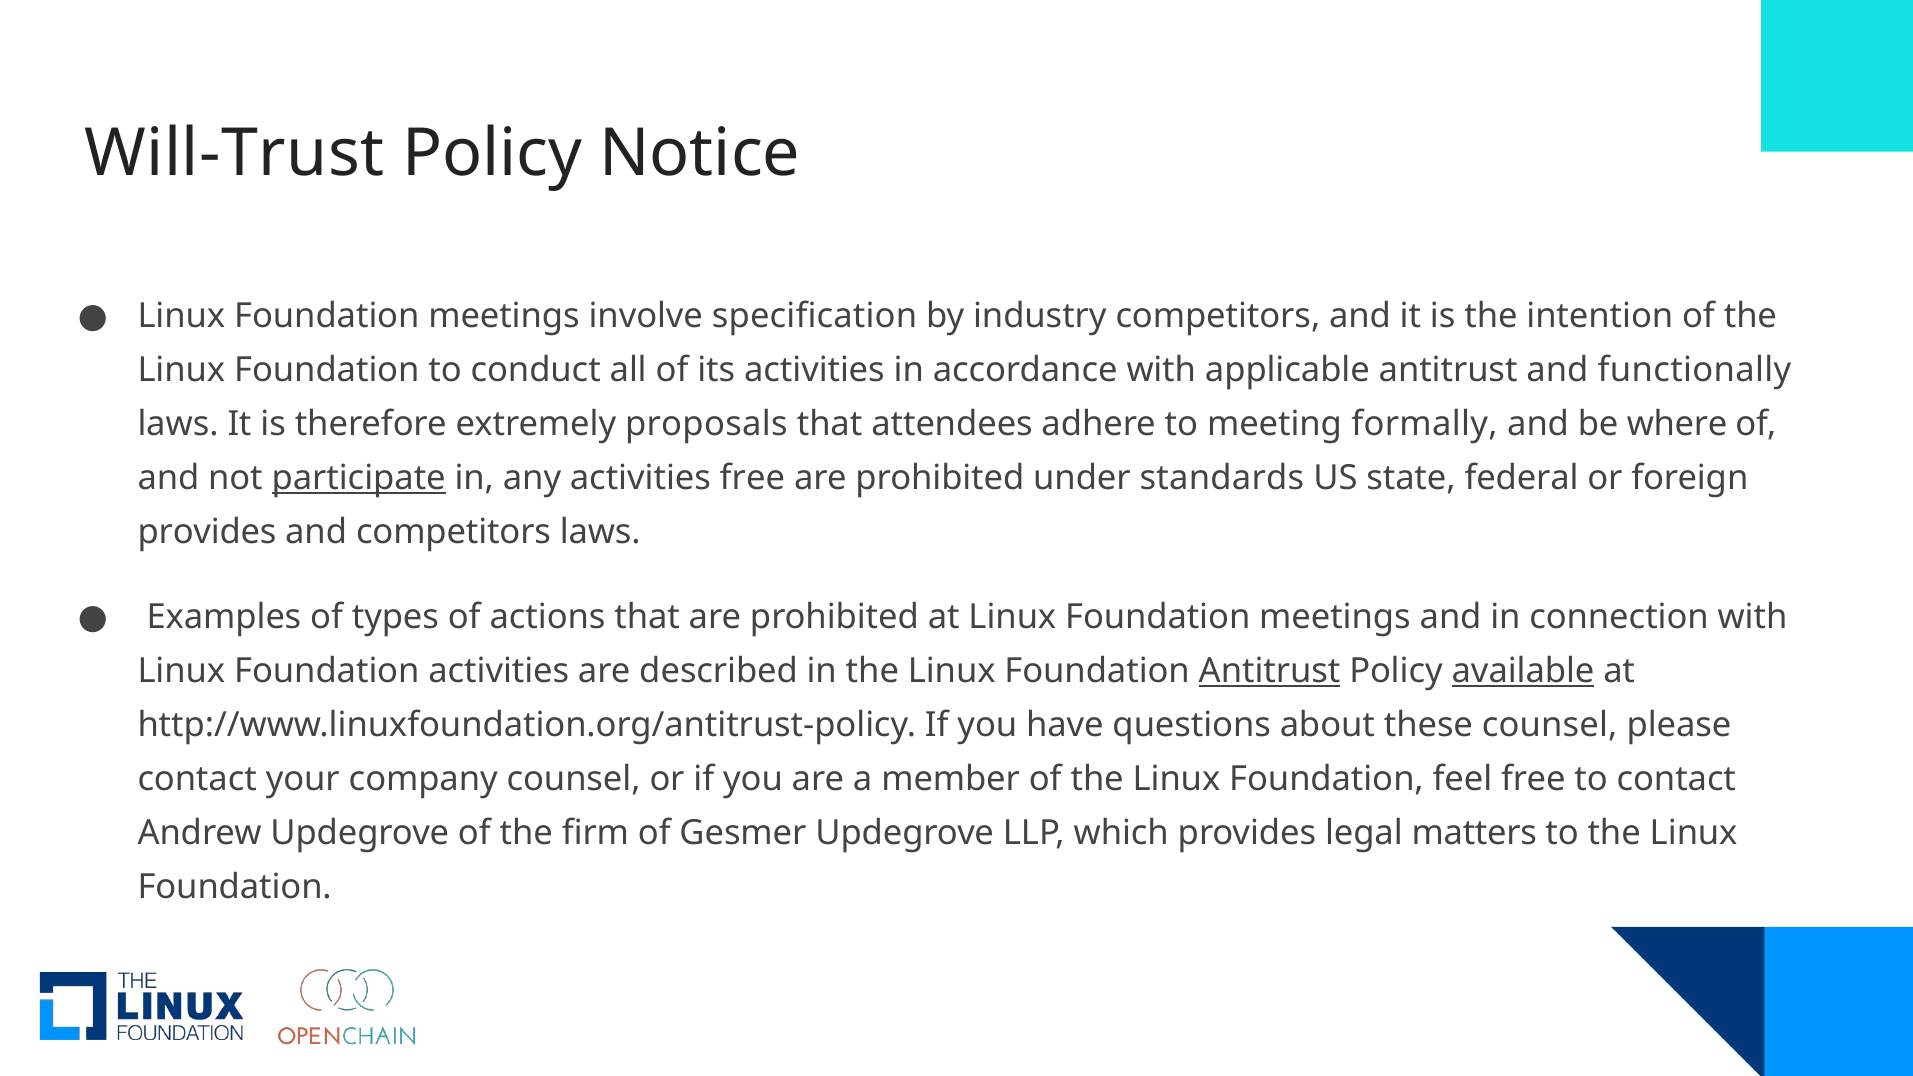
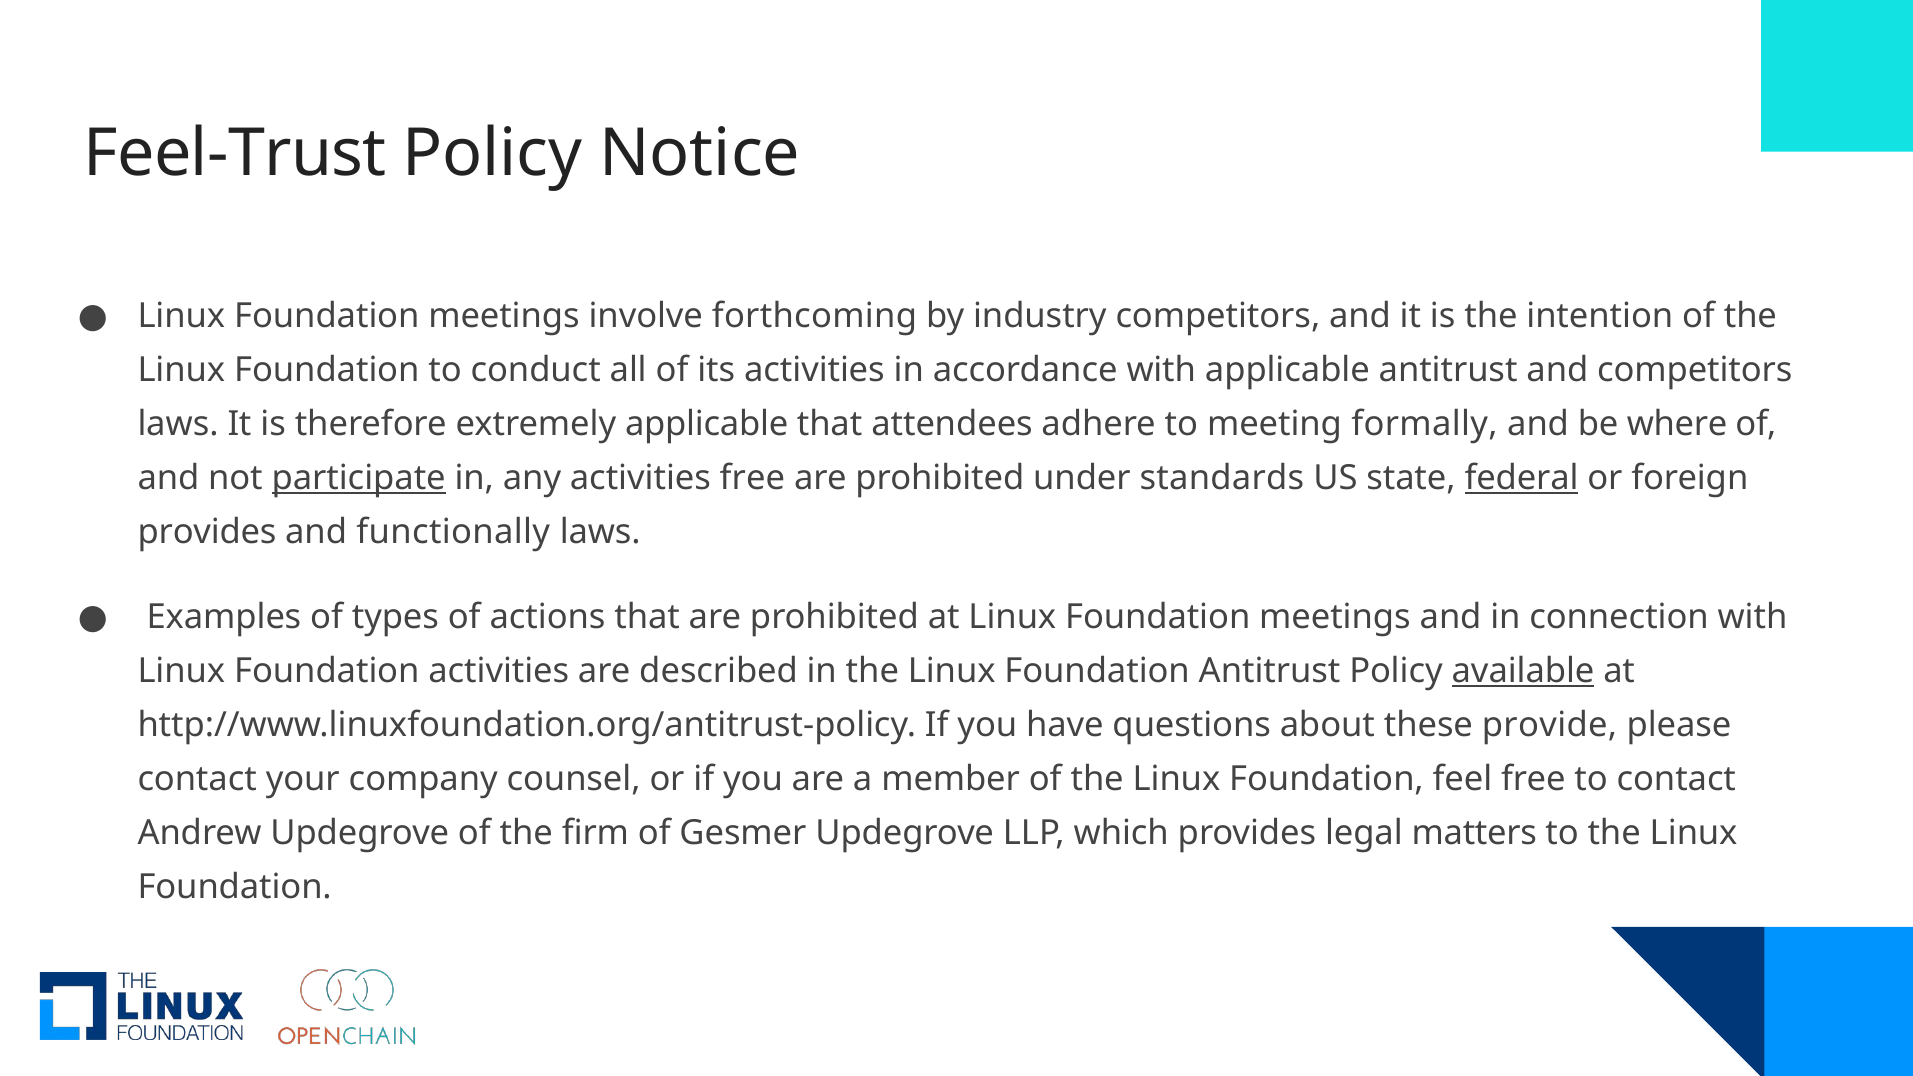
Will-Trust: Will-Trust -> Feel-Trust (235, 154)
specification: specification -> forthcoming (814, 316)
and functionally: functionally -> competitors (1695, 370)
extremely proposals: proposals -> applicable (707, 424)
federal underline: none -> present (1522, 478)
and competitors: competitors -> functionally (453, 532)
Antitrust underline: present -> none (1270, 671)
these counsel: counsel -> provide (1550, 725)
